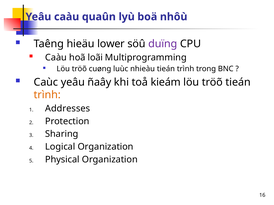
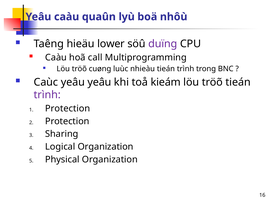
loãi: loãi -> call (95, 58)
yeâu ñaây: ñaây -> yeâu (99, 82)
trình colour: orange -> purple (47, 95)
Addresses: Addresses -> Protection (68, 109)
